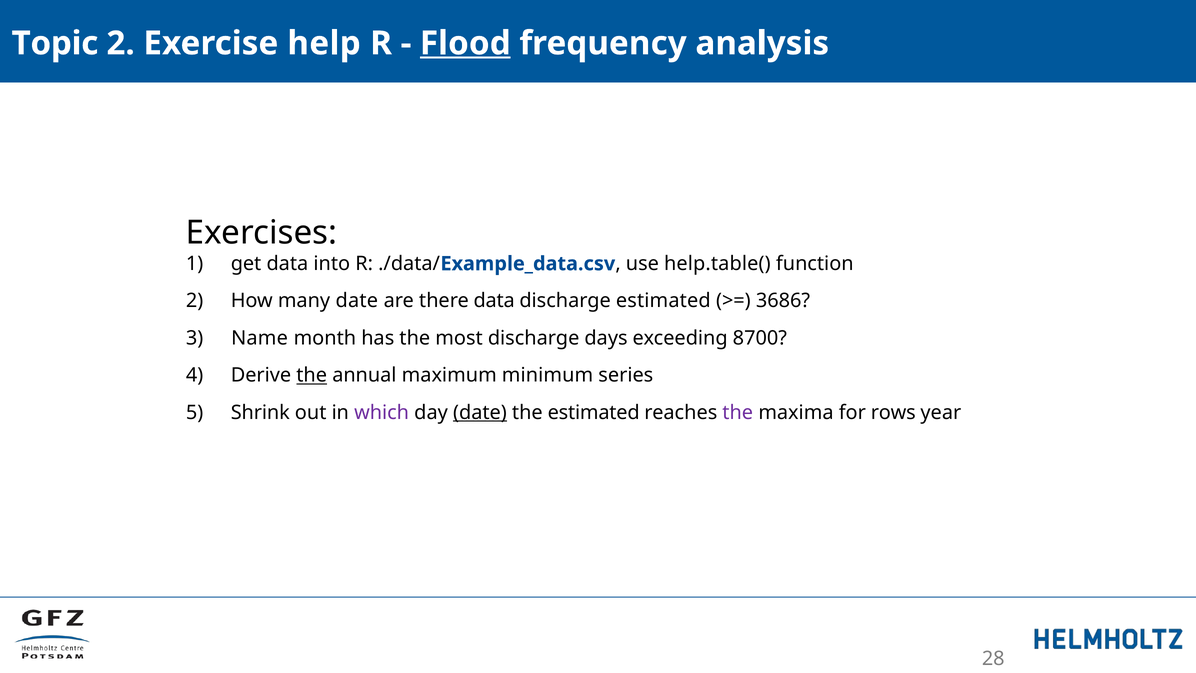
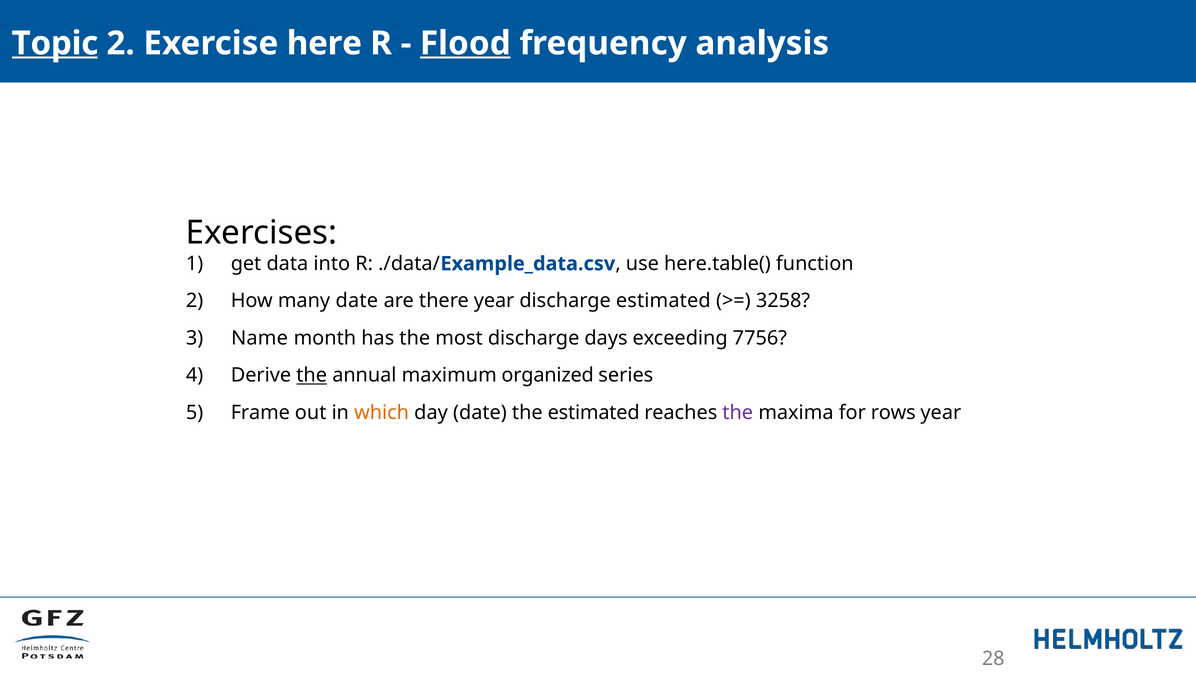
Topic underline: none -> present (55, 43)
help: help -> here (324, 43)
help.table(: help.table( -> here.table( (717, 264)
there data: data -> year (494, 301)
3686: 3686 -> 3258 (783, 301)
8700: 8700 -> 7756 (760, 338)
minimum: minimum -> organized (548, 375)
Shrink: Shrink -> Frame (260, 412)
which colour: purple -> orange (382, 412)
date underline: present -> none (480, 412)
